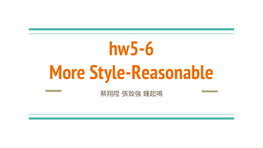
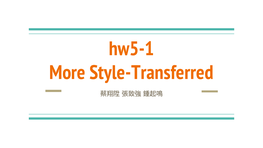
hw5-6: hw5-6 -> hw5-1 (132, 49)
Style-Reasonable: Style-Reasonable -> Style-Transferred (151, 72)
